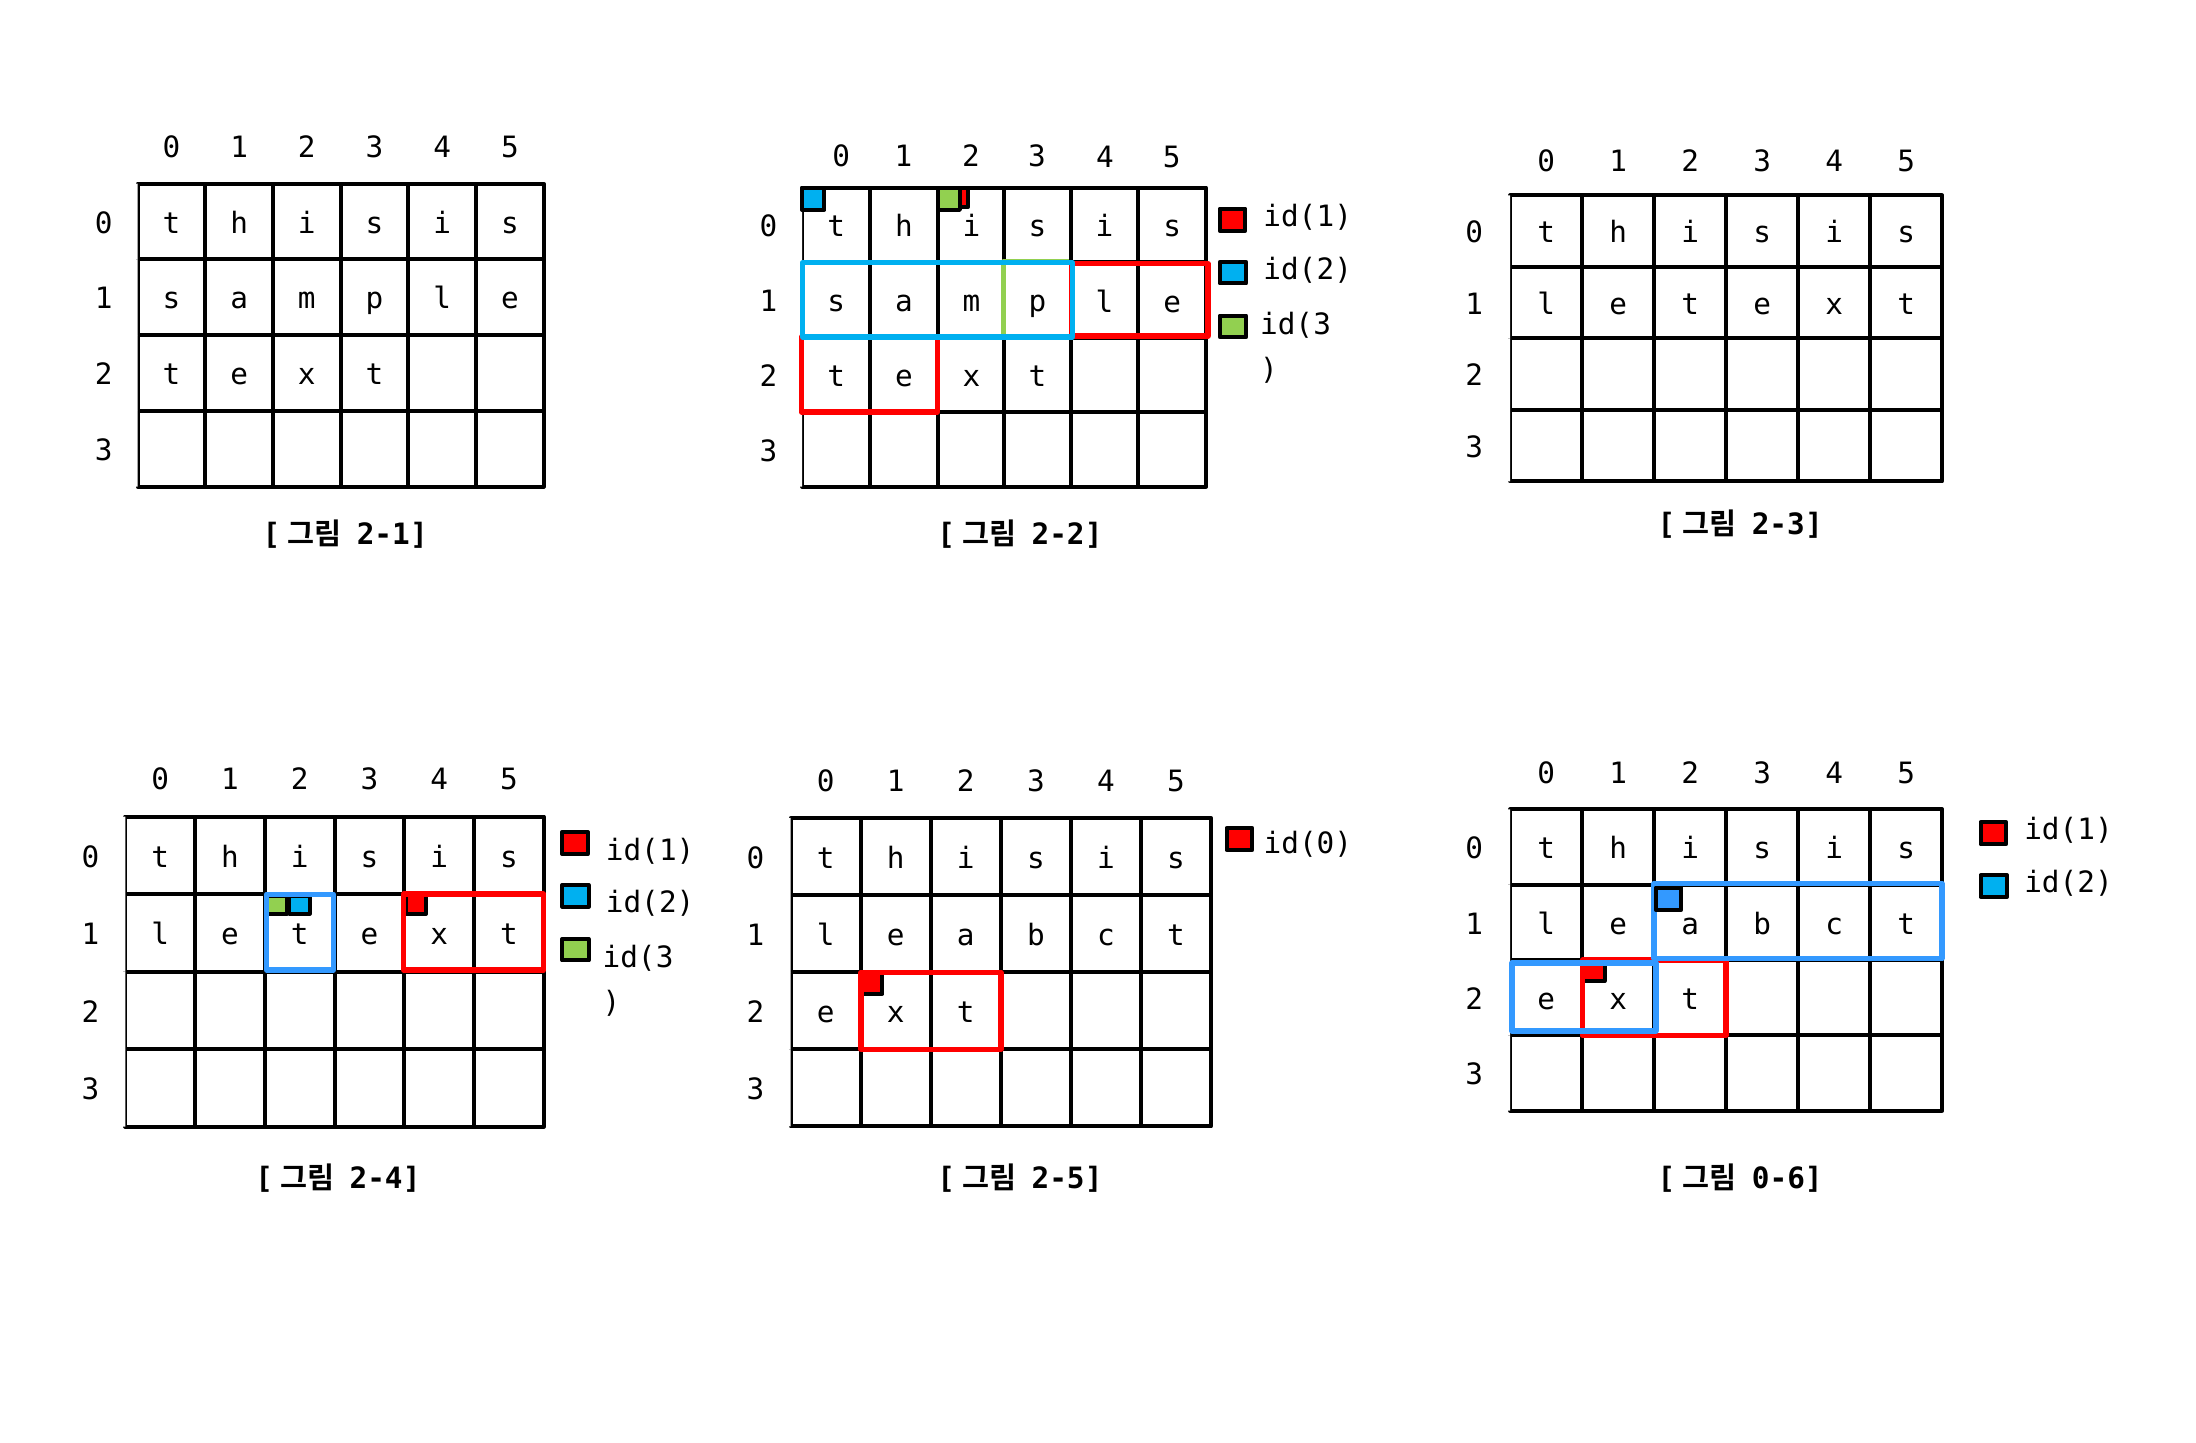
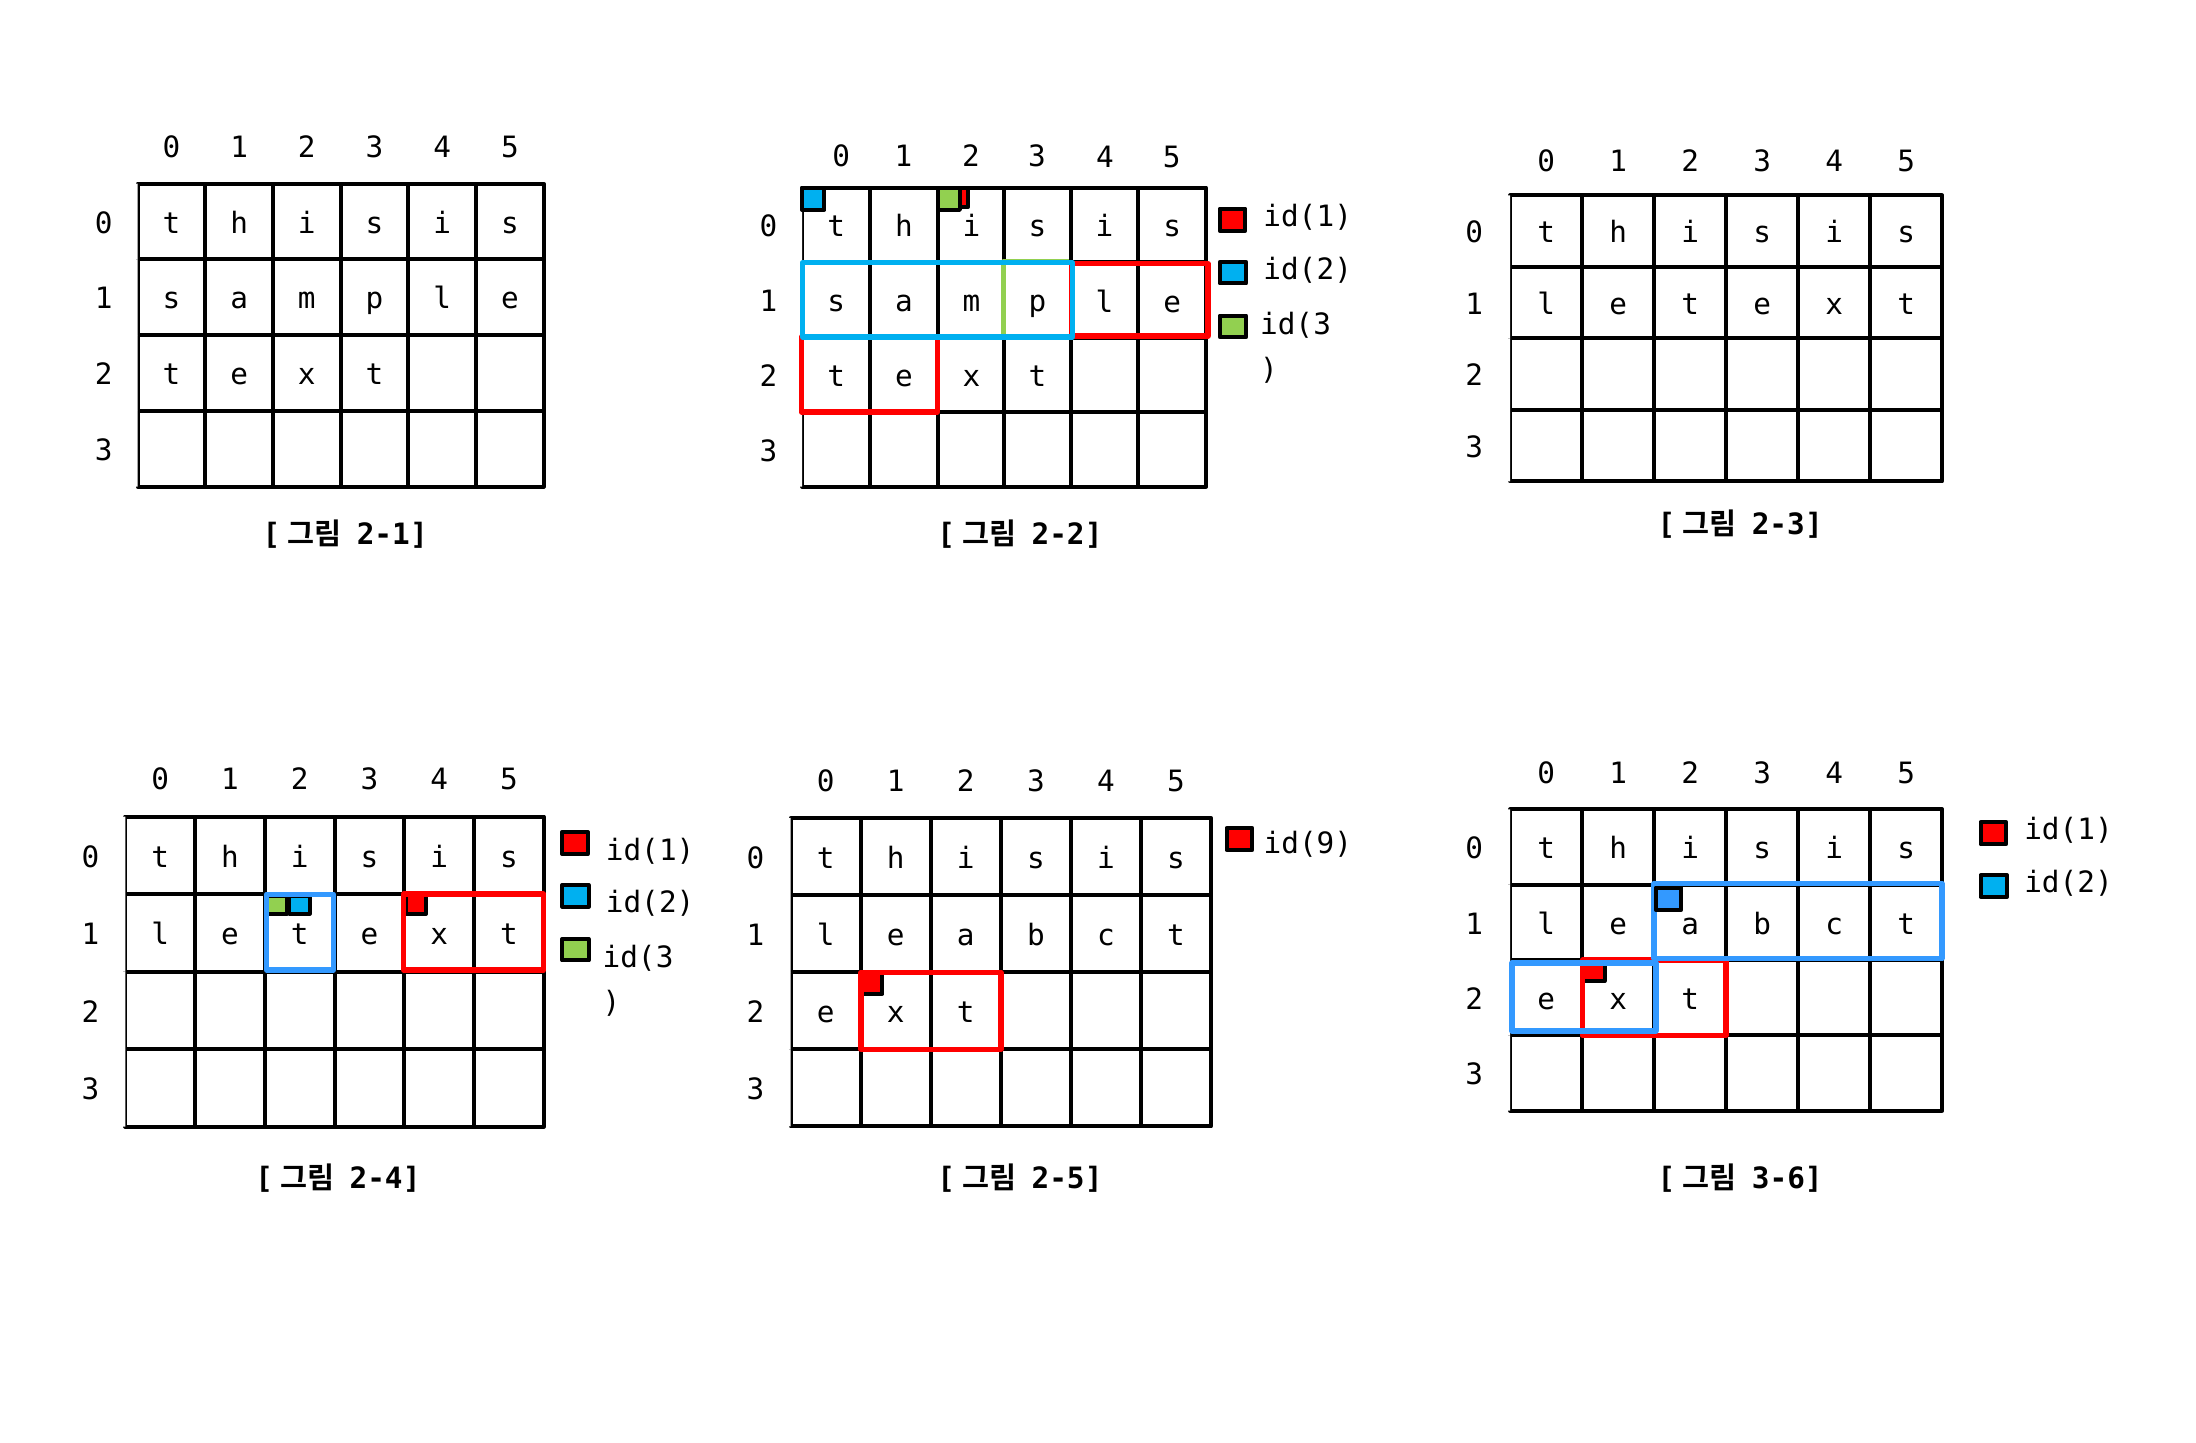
id(0: id(0 -> id(9 (1308, 844)
0-6: 0-6 -> 3-6 (1787, 1179)
